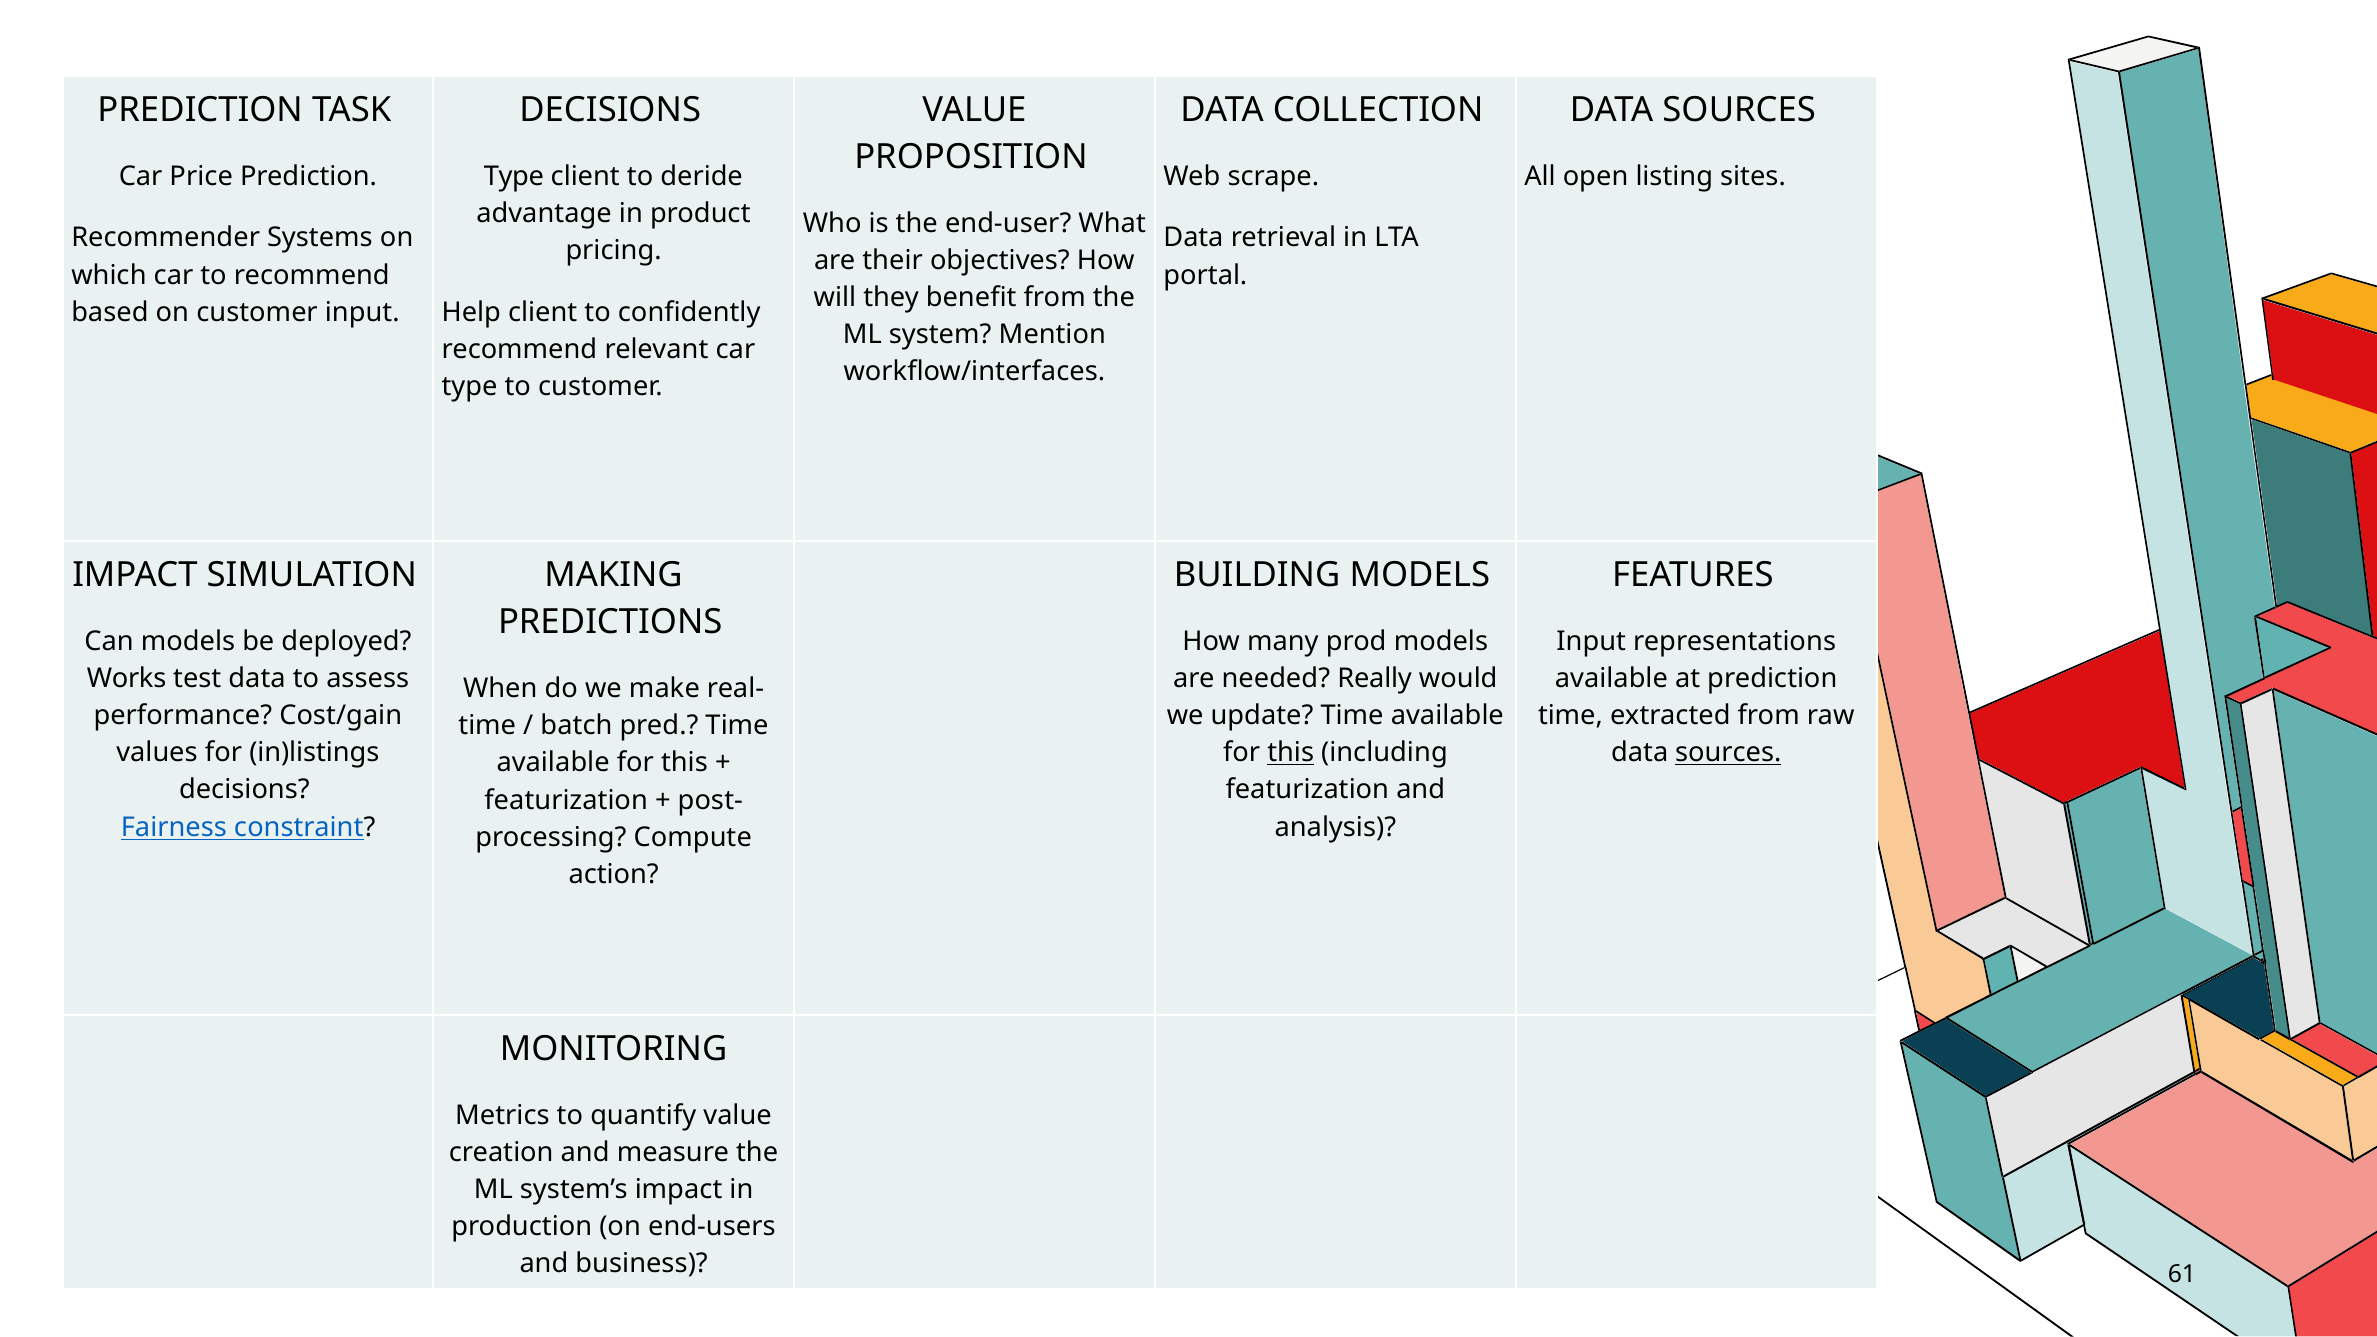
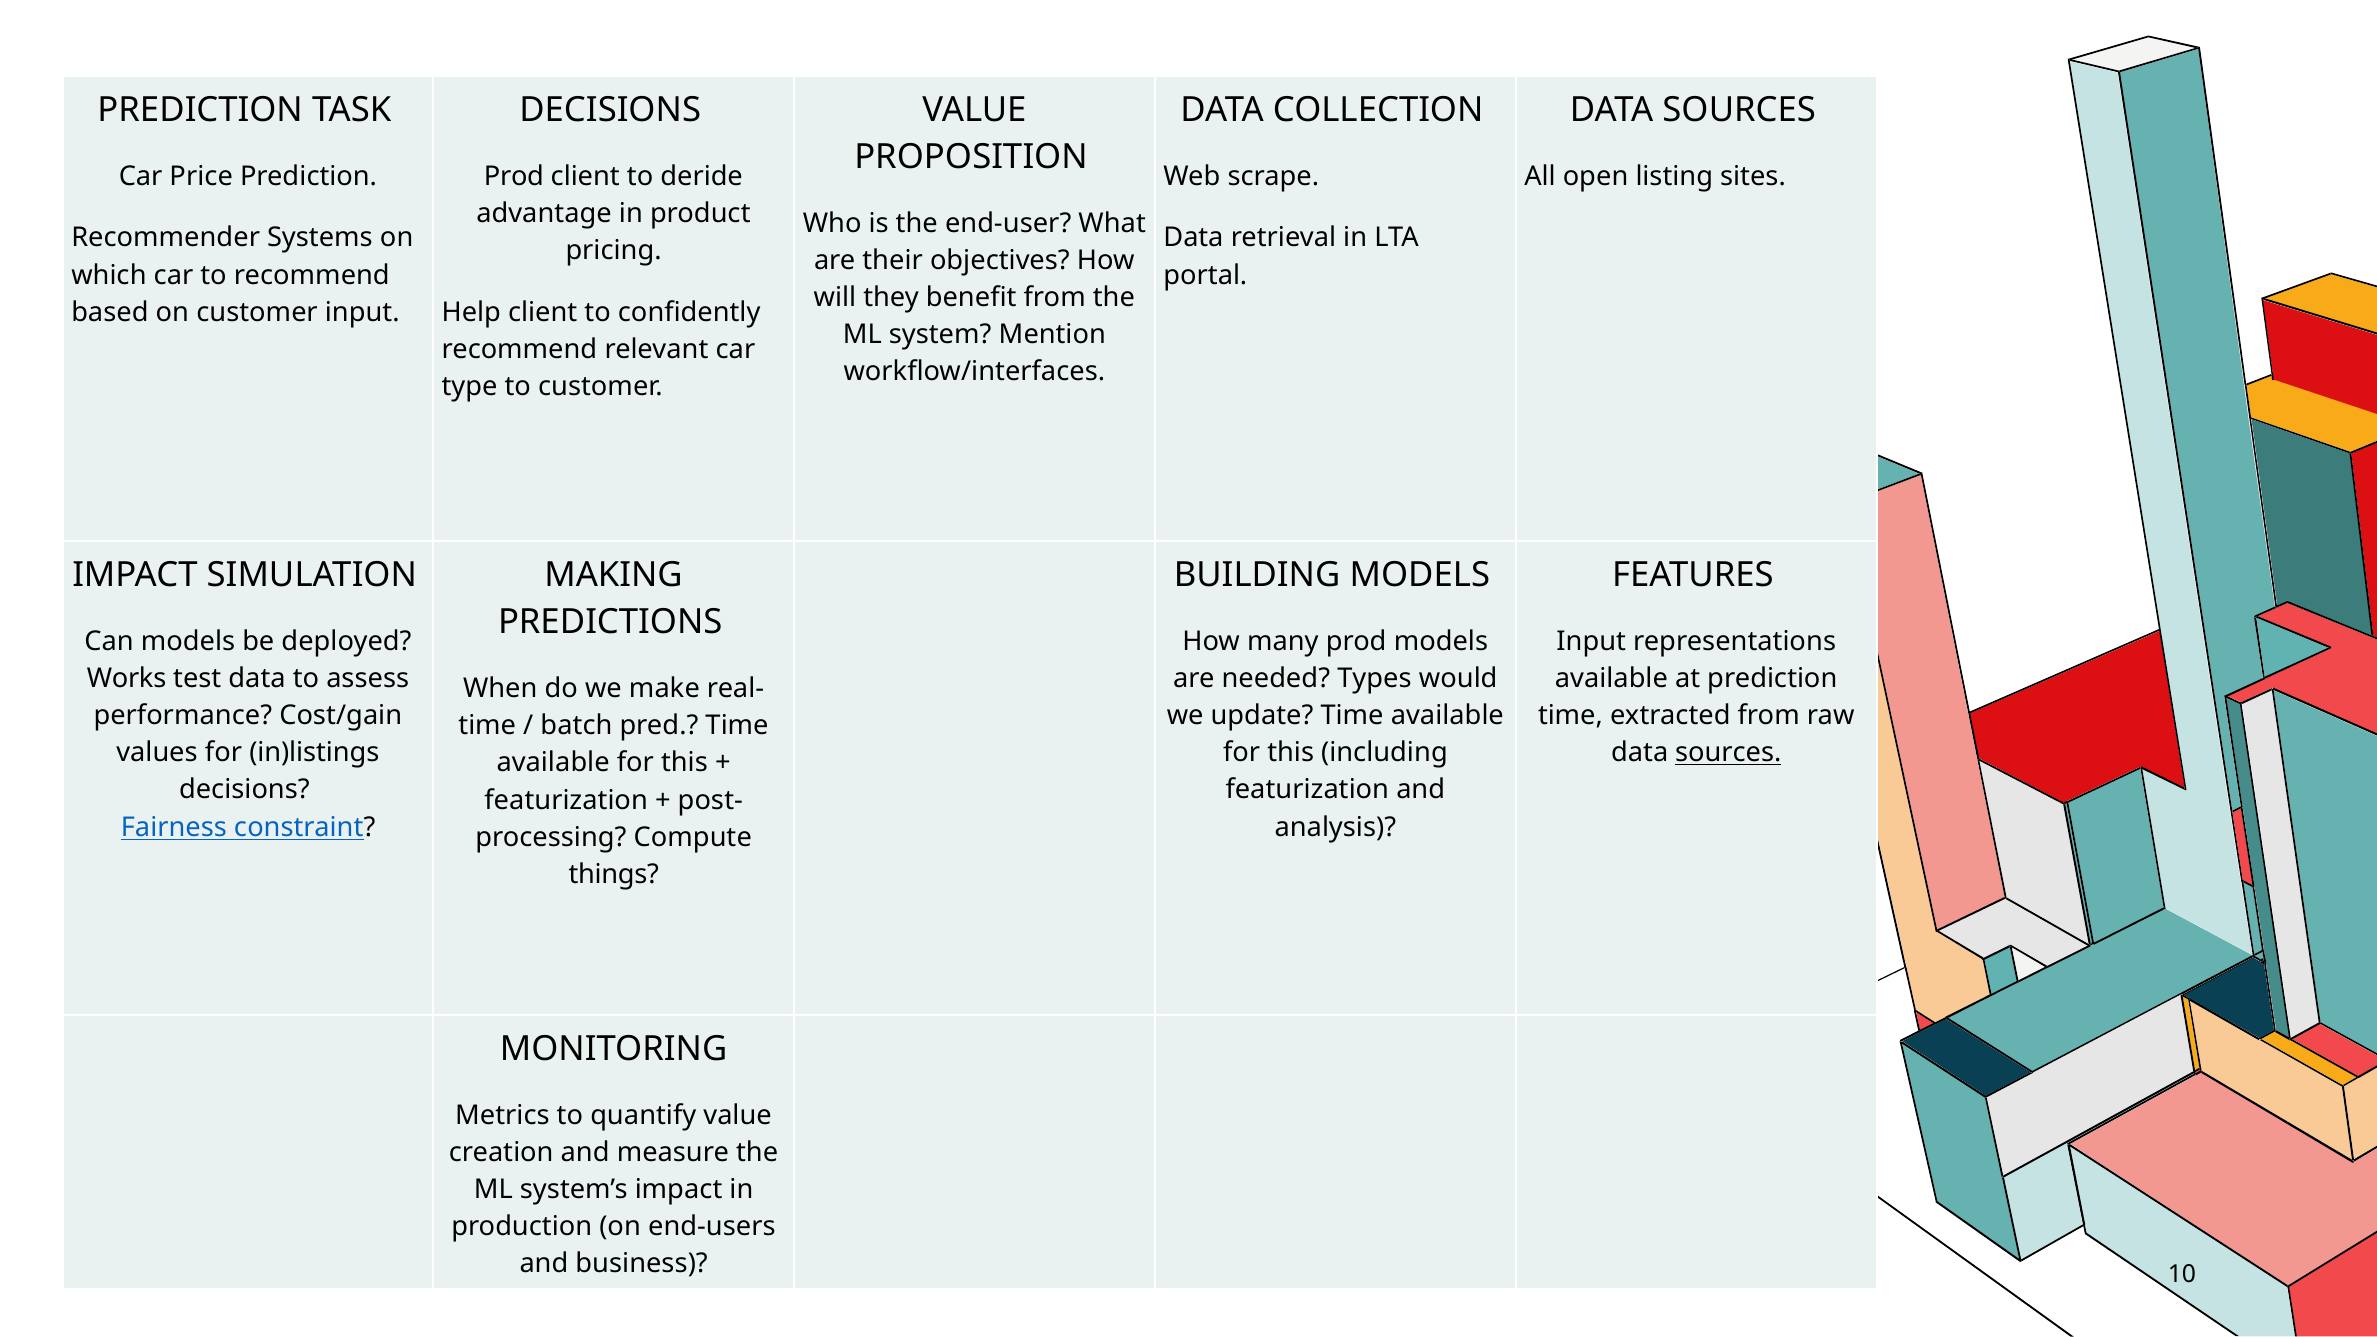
Type: Type -> Prod (514, 176)
Really: Really -> Types (1374, 679)
this underline: present -> none (1291, 753)
action: action -> things (614, 874)
61: 61 -> 10 (2182, 1275)
